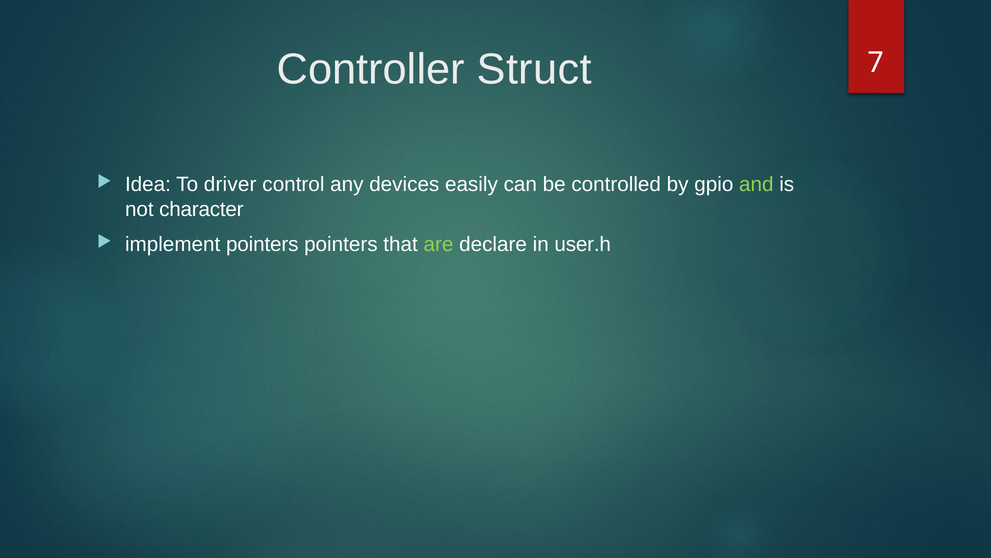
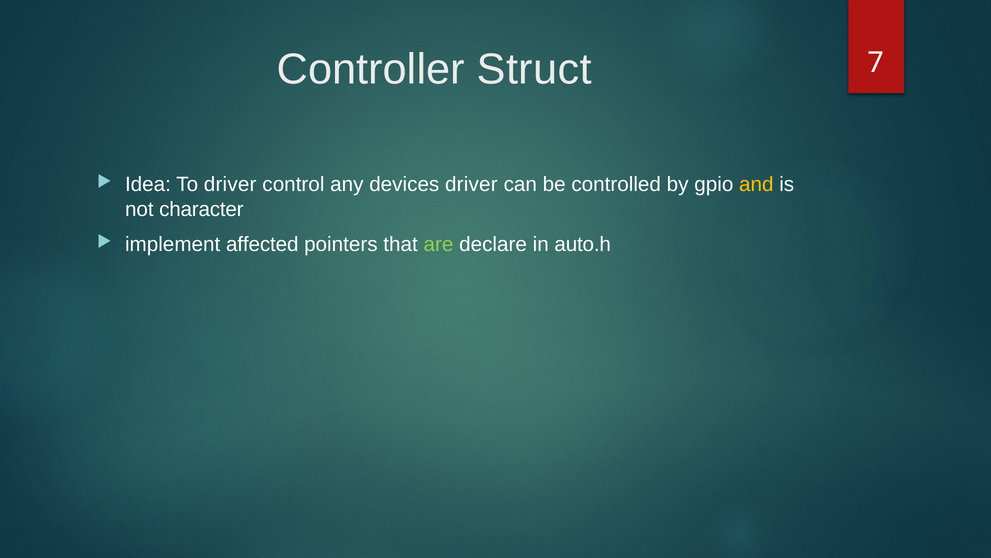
devices easily: easily -> driver (471, 184)
and colour: light green -> yellow (756, 184)
implement pointers: pointers -> affected (262, 244)
user.h: user.h -> auto.h (583, 244)
